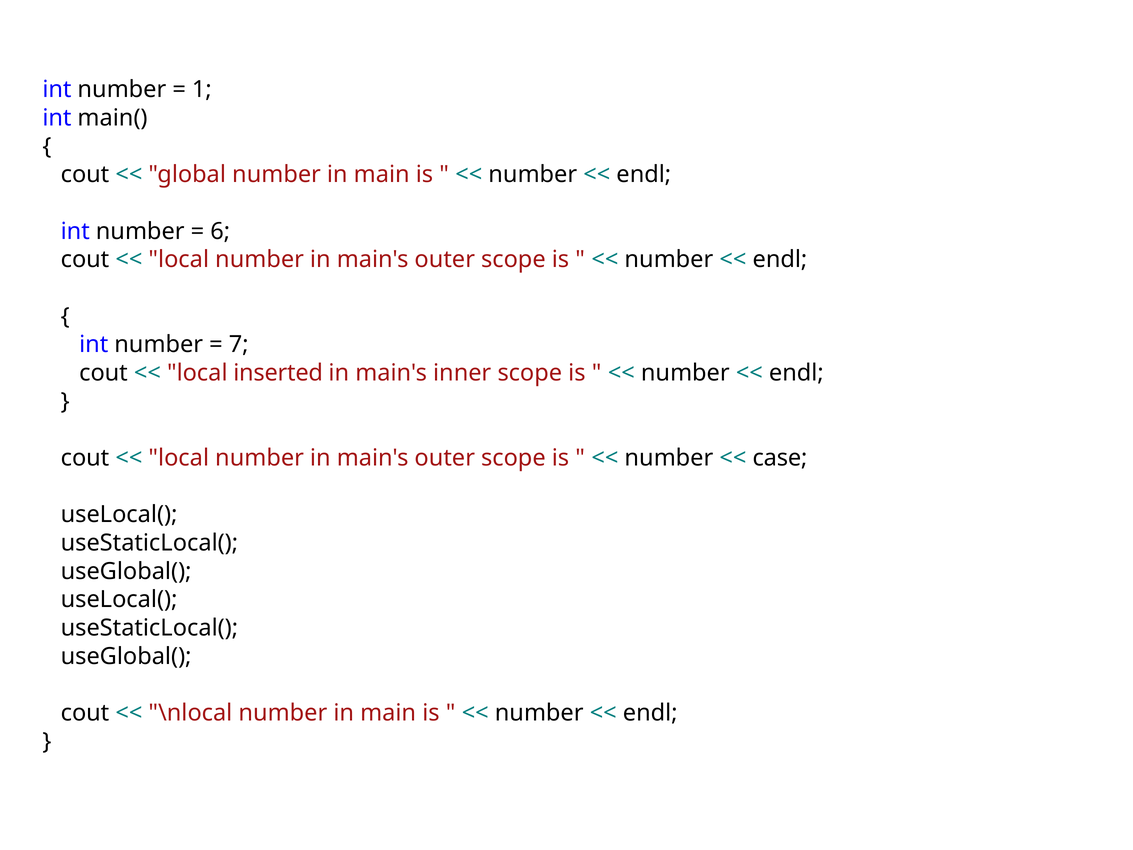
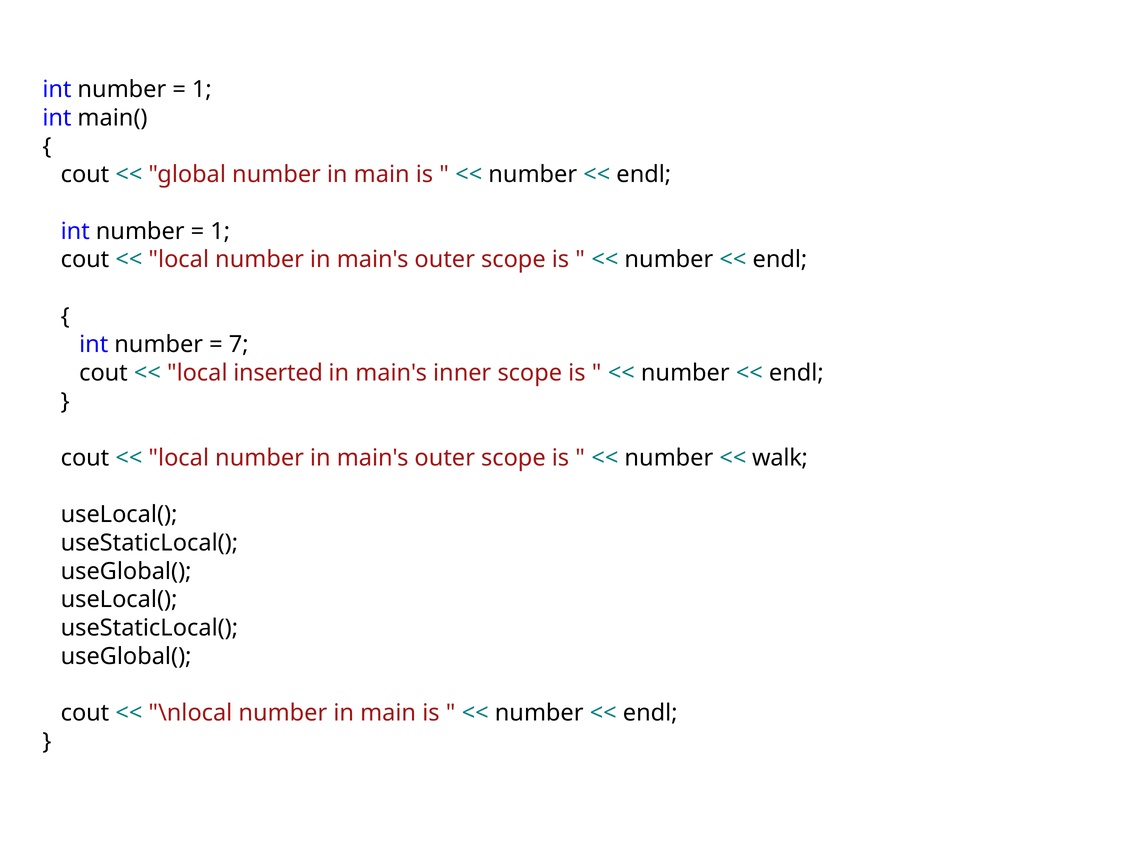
6: 6 -> 1 (220, 231)
case: case -> walk (780, 458)
